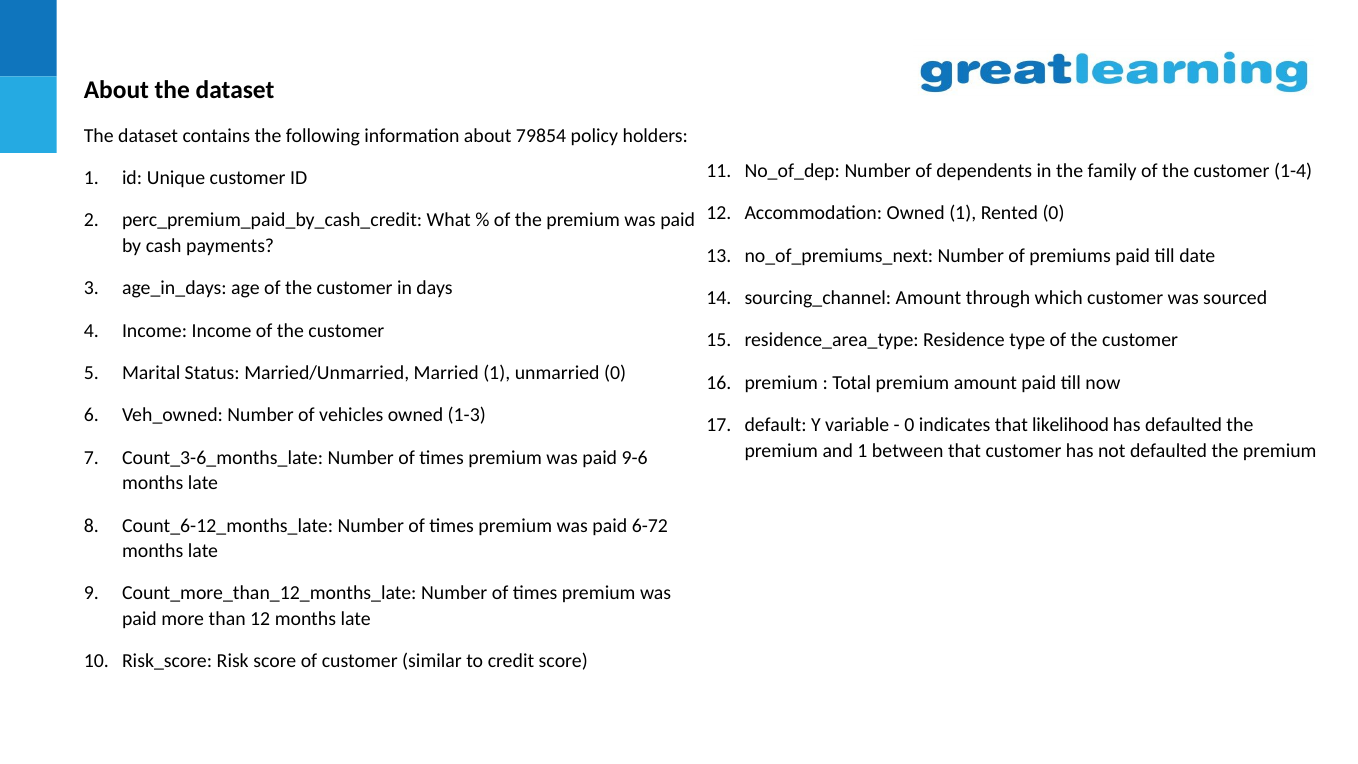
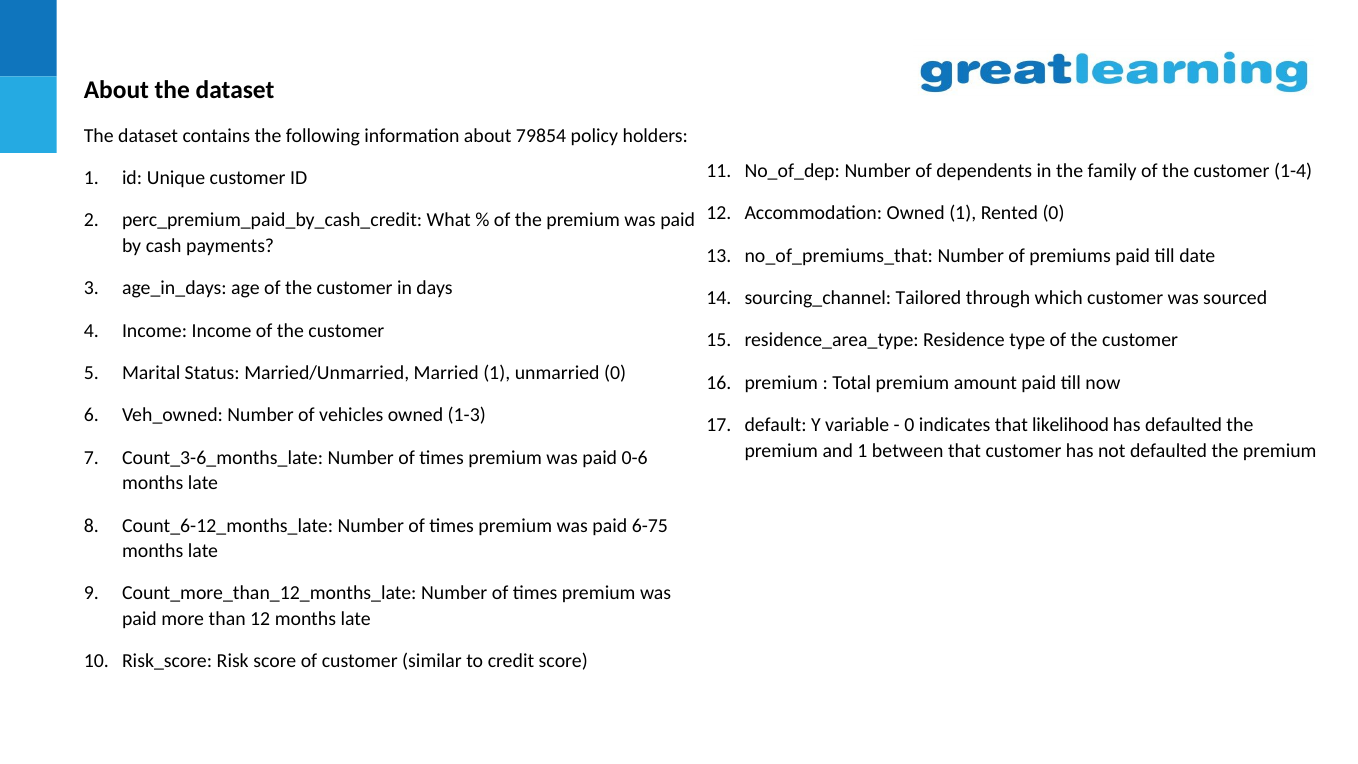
no_of_premiums_next: no_of_premiums_next -> no_of_premiums_that (839, 256)
sourcing_channel Amount: Amount -> Tailored (928, 298)
9-6: 9-6 -> 0-6 (635, 458)
6-72: 6-72 -> 6-75 (650, 526)
